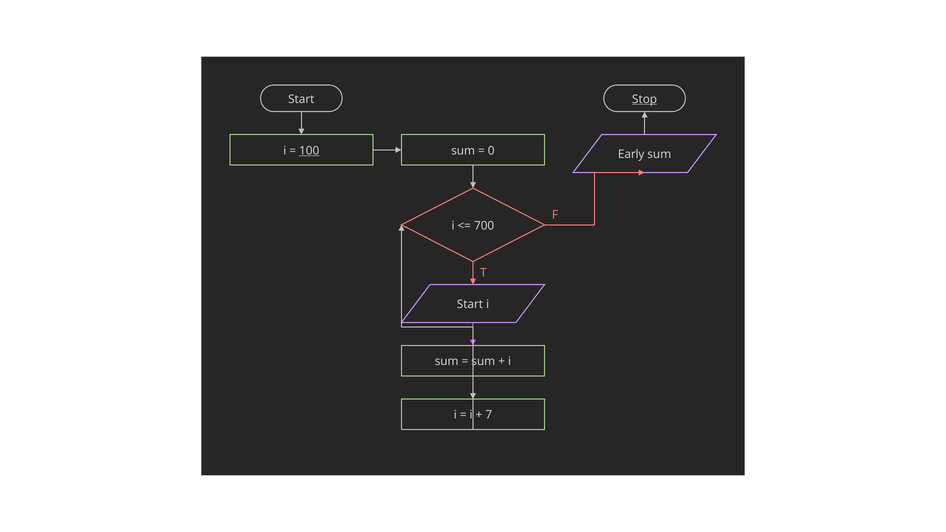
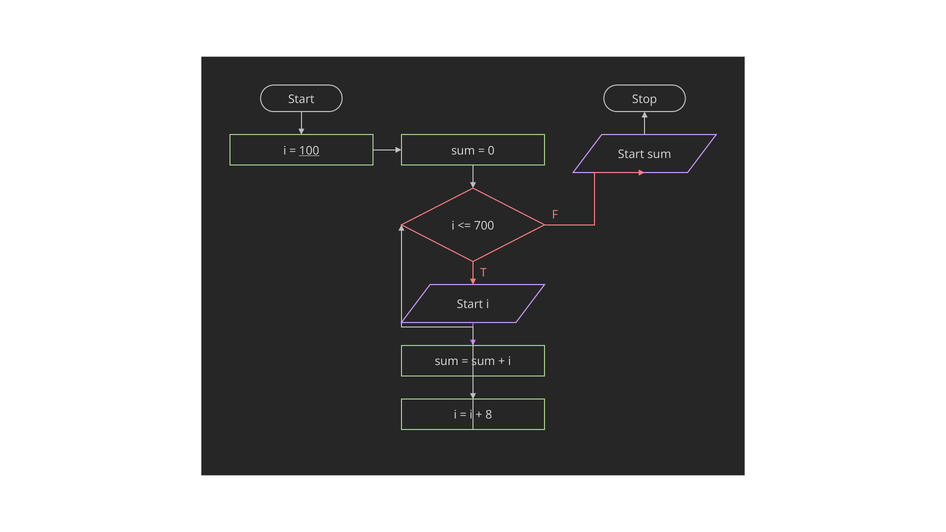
Stop underline: present -> none (645, 99)
Early: Early -> Start (631, 154)
7: 7 -> 8 (489, 415)
